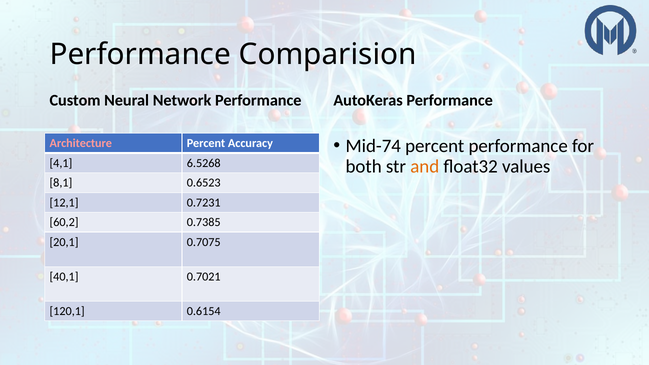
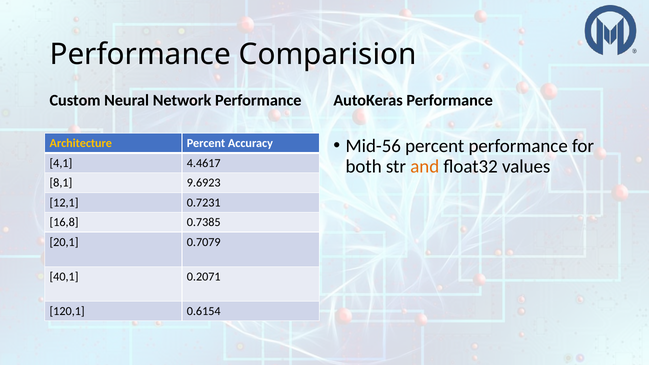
Mid-74: Mid-74 -> Mid-56 (373, 146)
Architecture colour: pink -> yellow (81, 143)
6.5268: 6.5268 -> 4.4617 (204, 163)
0.6523: 0.6523 -> 9.6923 (204, 183)
60,2: 60,2 -> 16,8 (64, 222)
0.7075: 0.7075 -> 0.7079 (204, 242)
0.7021: 0.7021 -> 0.2071 (204, 277)
